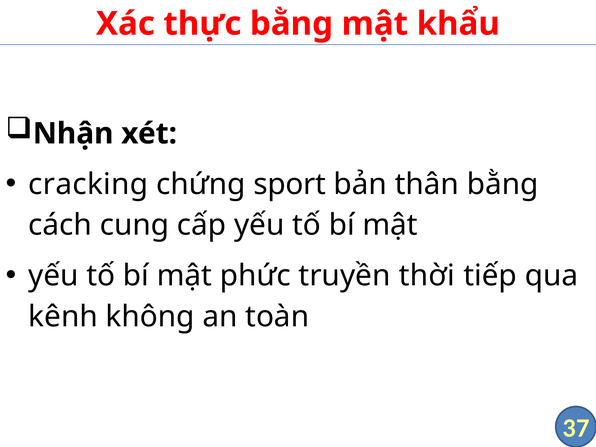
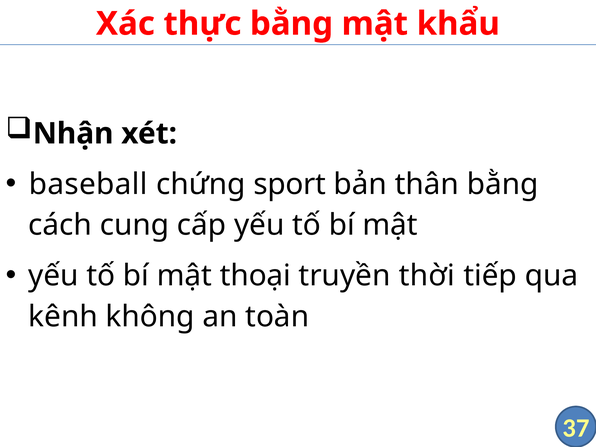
cracking: cracking -> baseball (88, 184)
phức: phức -> thoại (255, 276)
